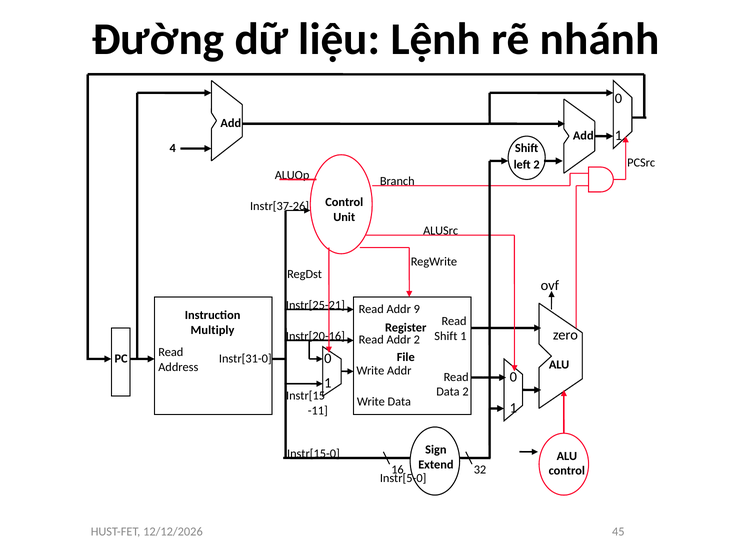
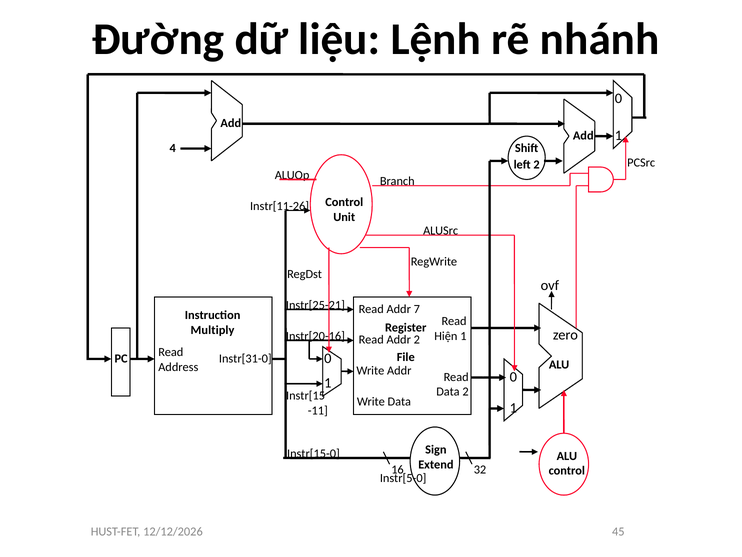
Instr[37-26: Instr[37-26 -> Instr[11-26 (280, 206)
9: 9 -> 7 (417, 309)
Shift: Shift -> Hiện (446, 336)
